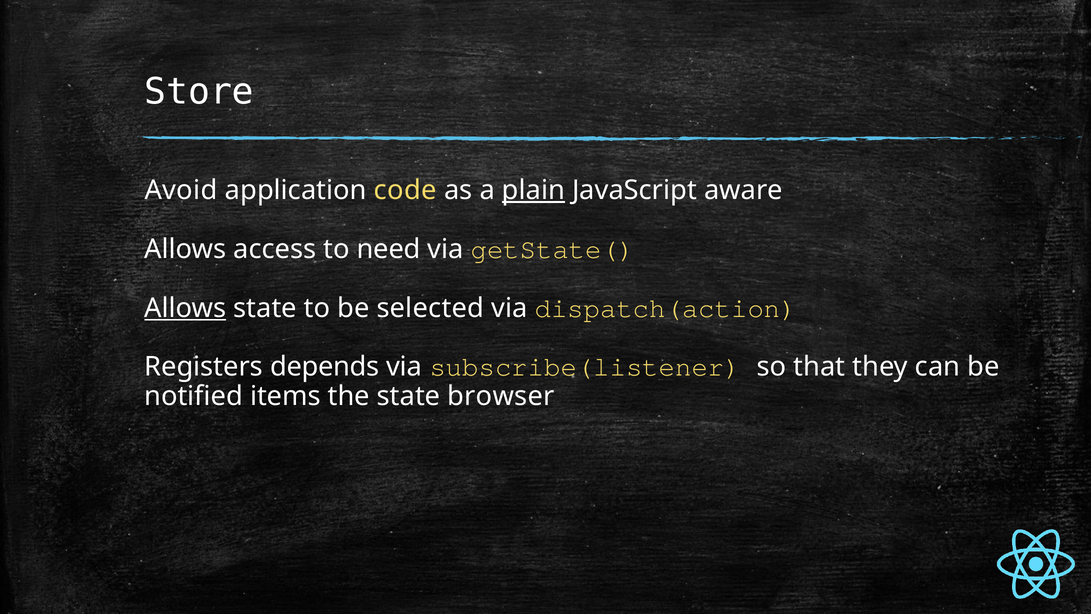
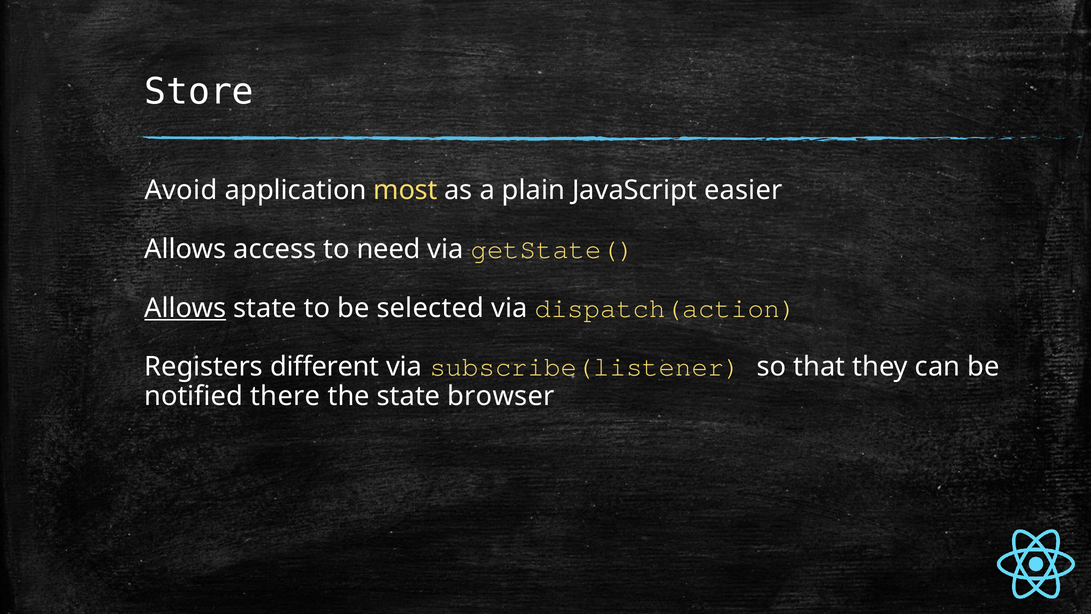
code: code -> most (405, 190)
plain underline: present -> none (533, 190)
aware: aware -> easier (743, 190)
depends: depends -> different (325, 367)
items: items -> there (285, 396)
